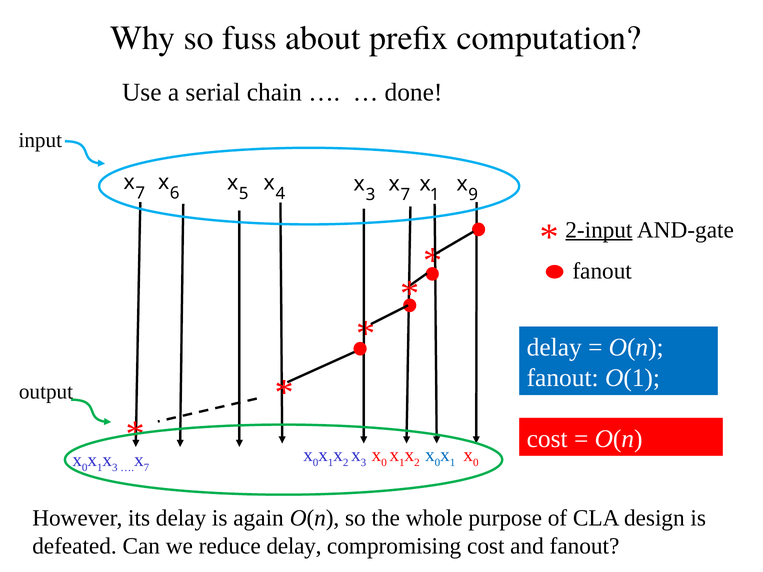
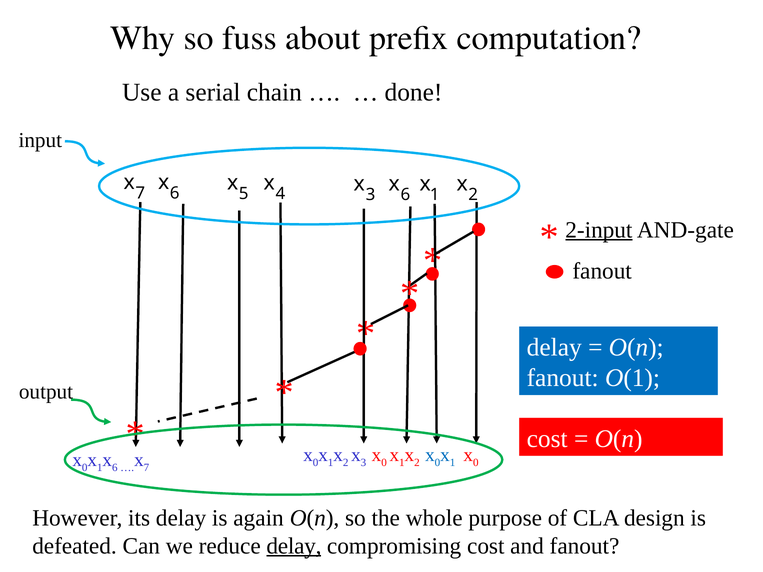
7: 7 -> 6 (405, 195)
9: 9 -> 2 (473, 195)
3: 3 -> 6 (115, 468)
delay underline: none -> present (294, 546)
